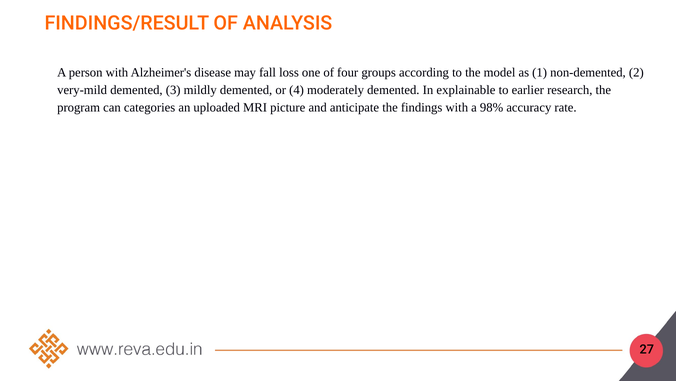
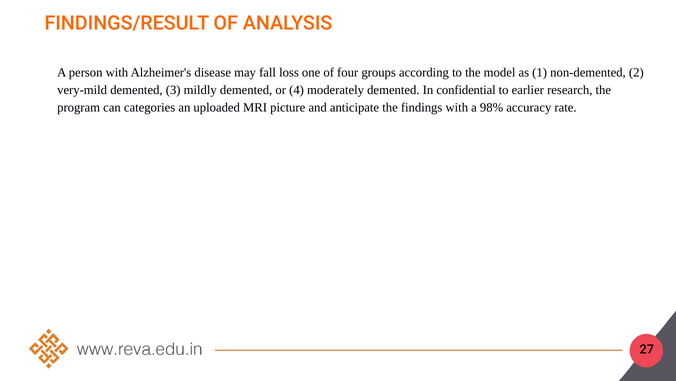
explainable: explainable -> confidential (466, 90)
